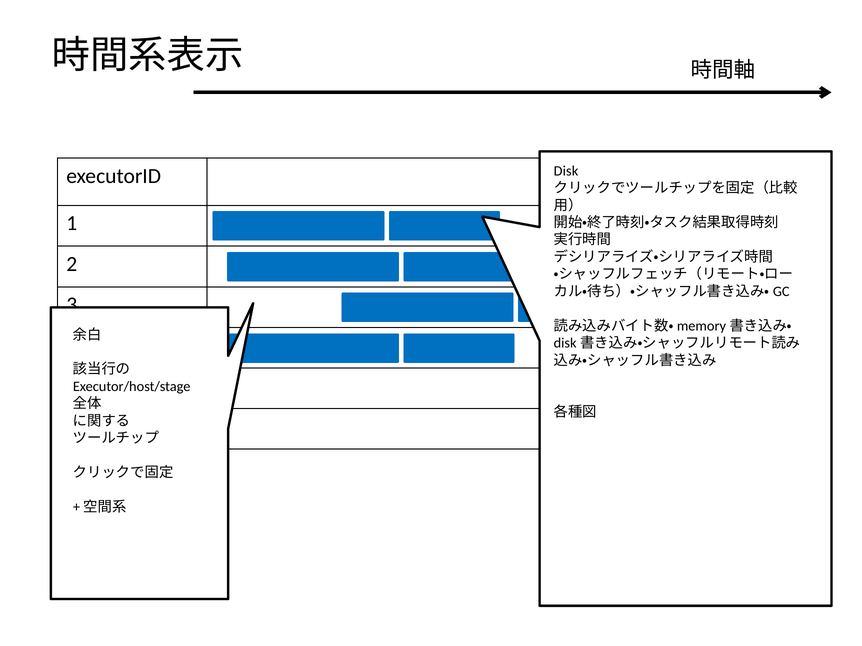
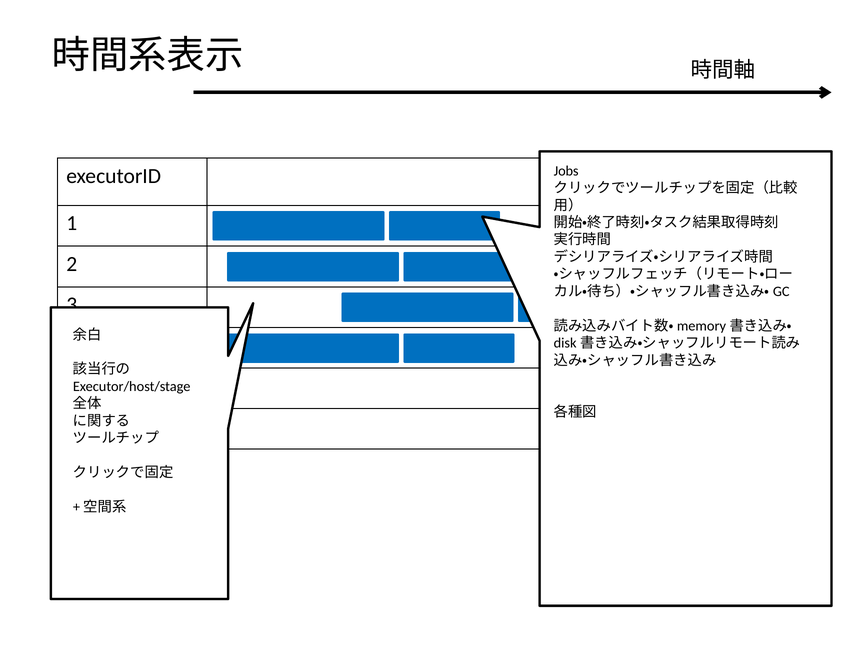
Disk: Disk -> Jobs (566, 171)
